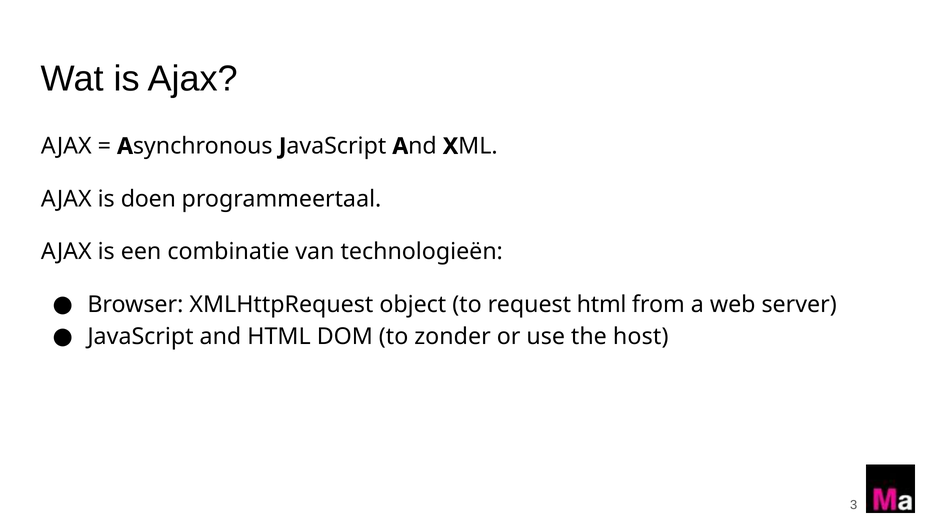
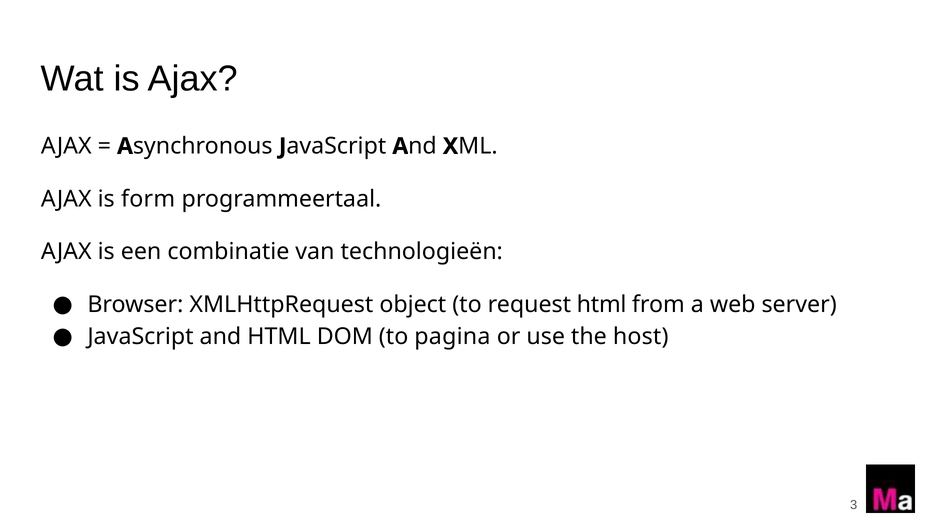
doen: doen -> form (148, 199)
zonder: zonder -> pagina (452, 336)
